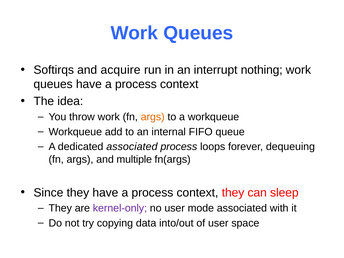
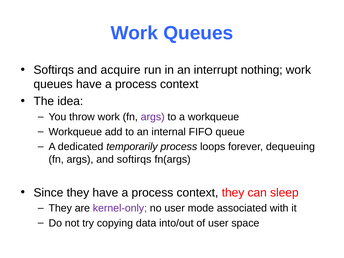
args colour: orange -> purple (153, 117)
dedicated associated: associated -> temporarily (132, 147)
and multiple: multiple -> softirqs (134, 159)
